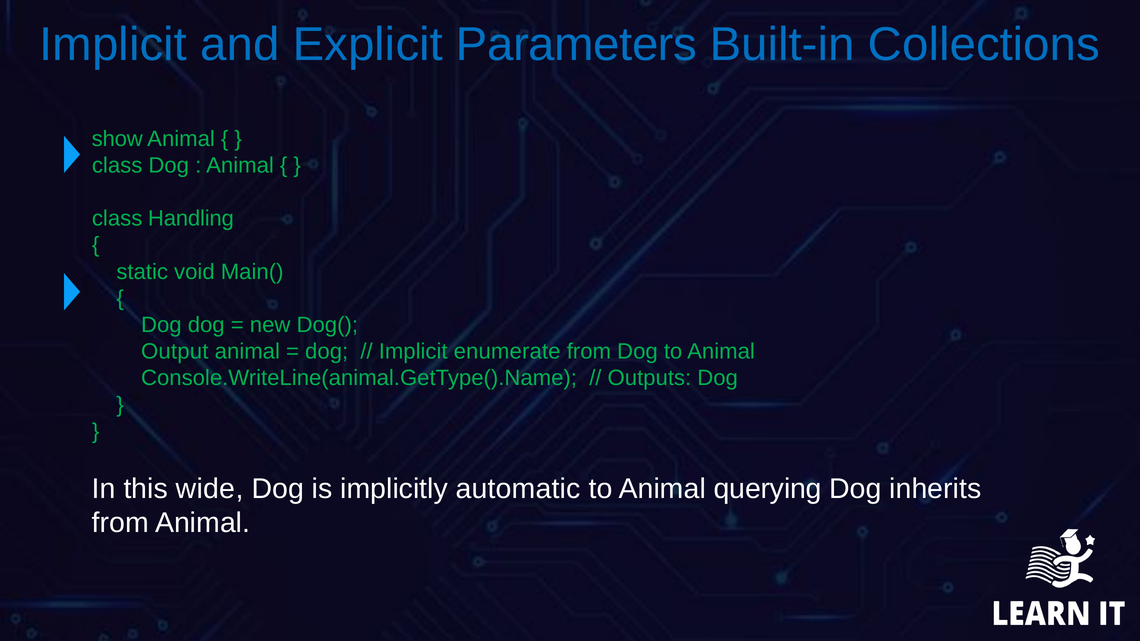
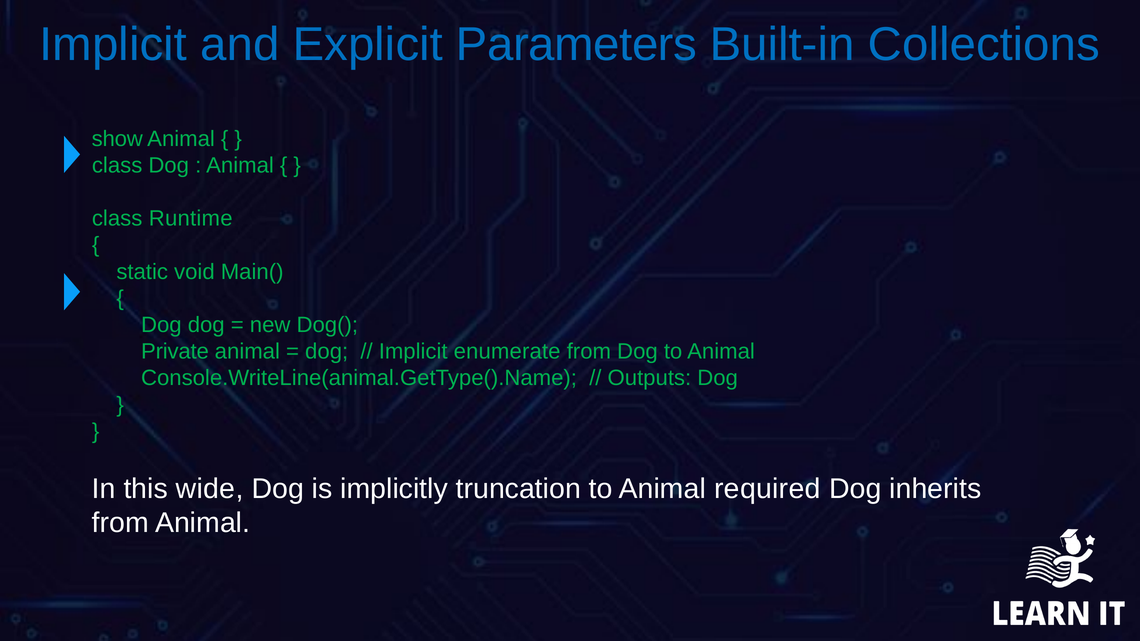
Handling: Handling -> Runtime (191, 219)
Output: Output -> Private (175, 352)
automatic: automatic -> truncation (518, 489)
querying: querying -> required (767, 489)
